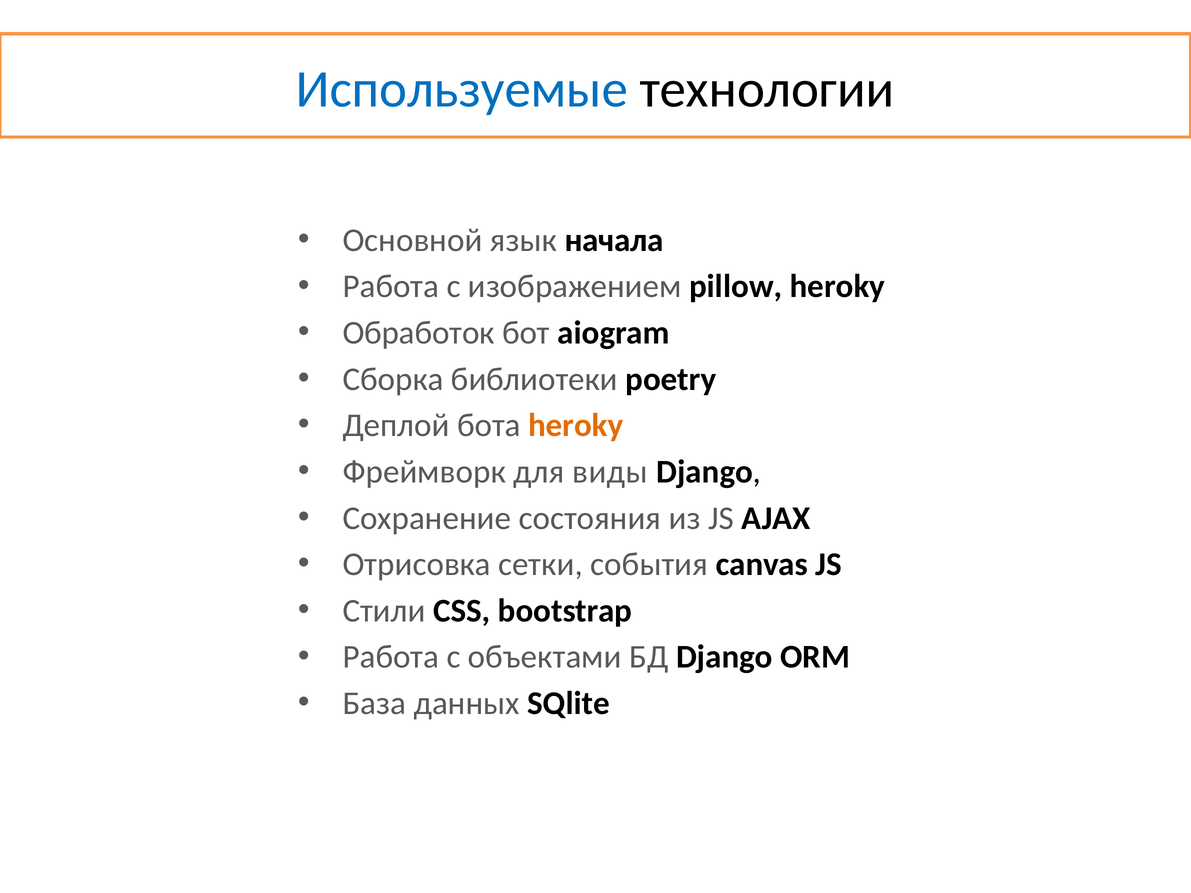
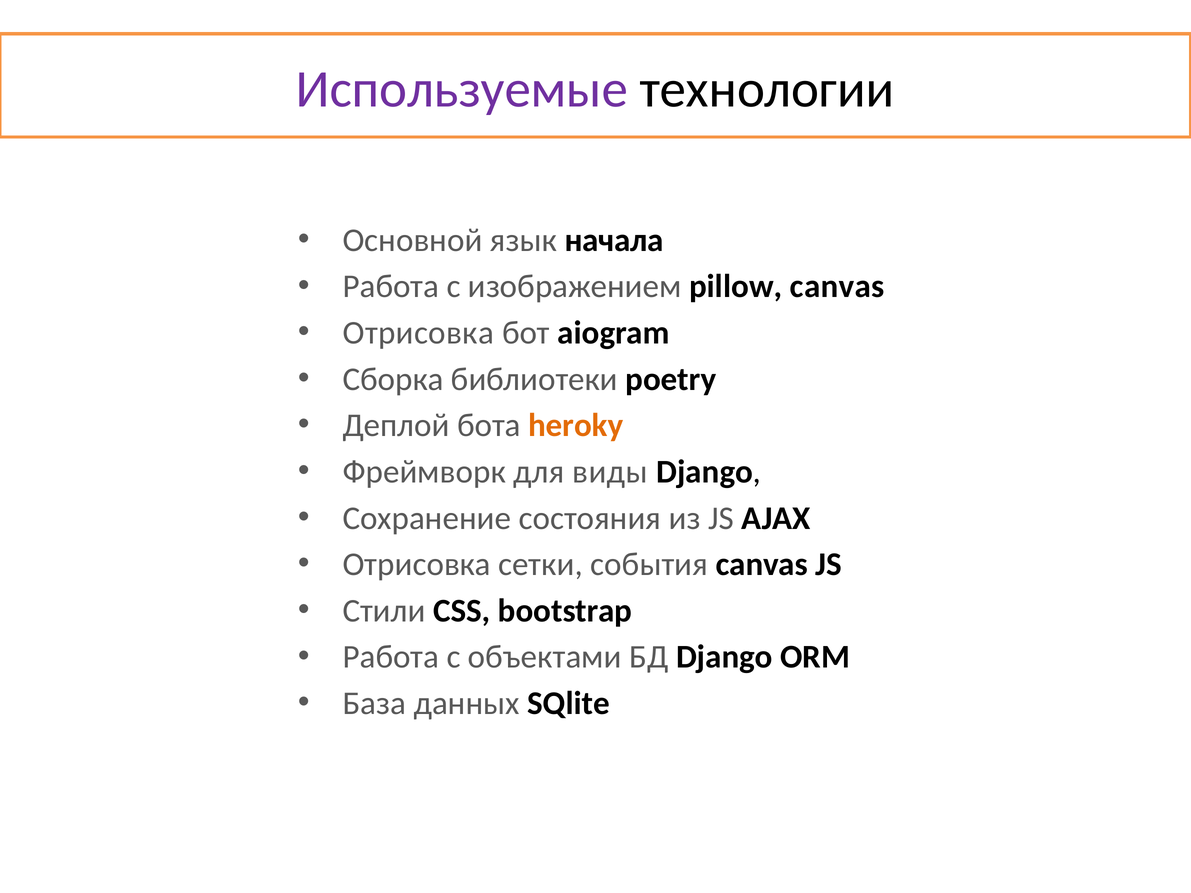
Используемые colour: blue -> purple (462, 89)
pillow heroky: heroky -> canvas (837, 287)
Обработок: Обработок -> Отрисовка (418, 333)
